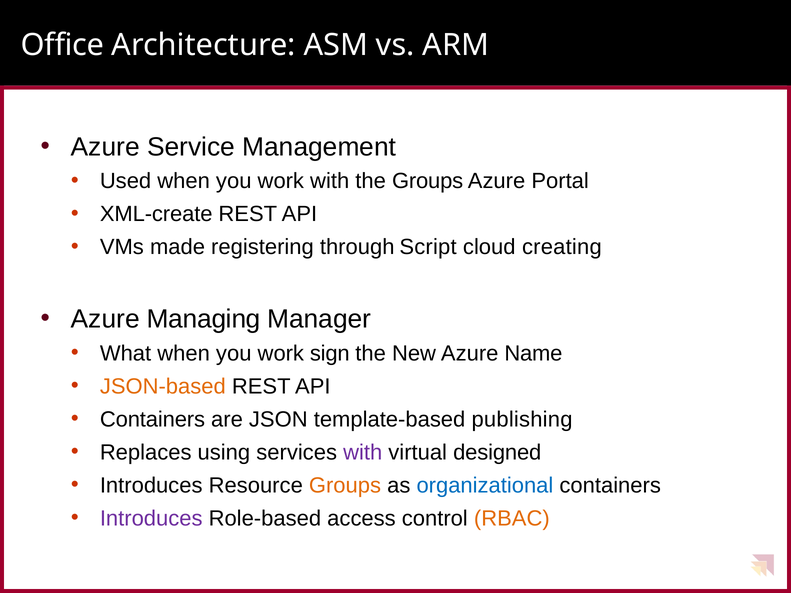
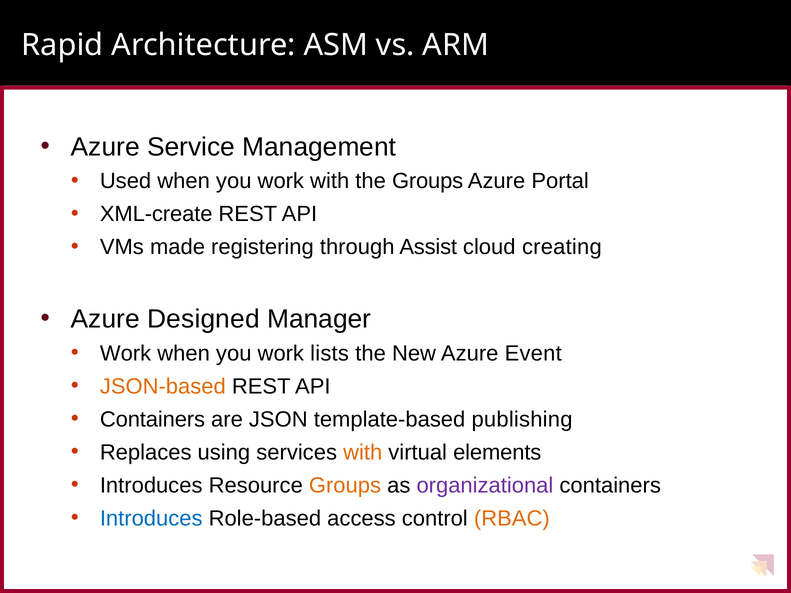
Office: Office -> Rapid (62, 45)
Script: Script -> Assist (428, 247)
Managing: Managing -> Designed (203, 319)
What: What -> Work (126, 354)
sign: sign -> lists (330, 354)
Name: Name -> Event (533, 354)
with colour: purple -> orange (363, 453)
designed: designed -> elements (497, 453)
organizational colour: blue -> purple (485, 486)
Introduces colour: purple -> blue (151, 519)
